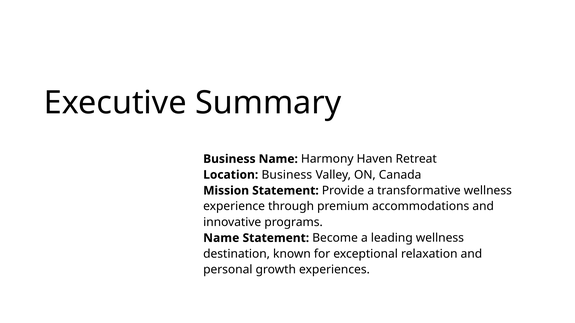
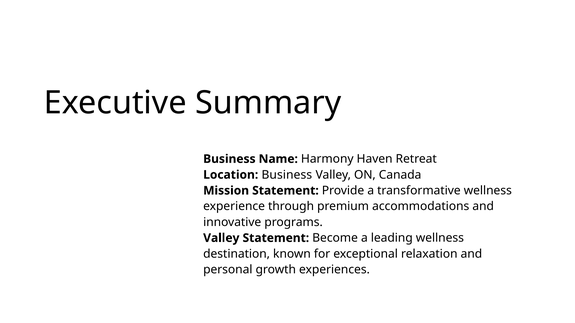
Name: Name -> Valley (221, 238)
